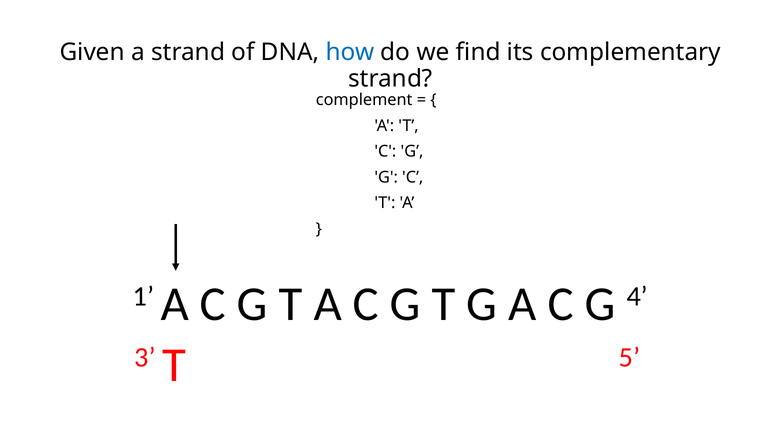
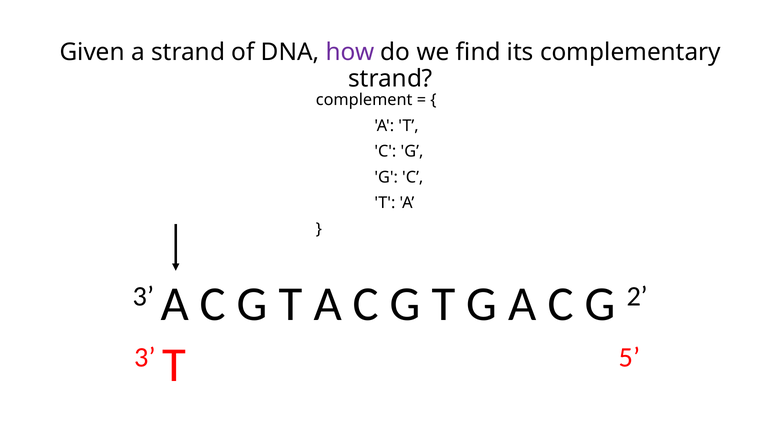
how colour: blue -> purple (350, 52)
1: 1 -> 3 (144, 297)
4: 4 -> 2 (637, 297)
